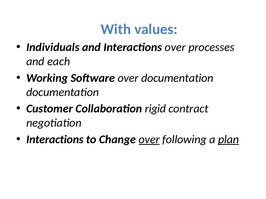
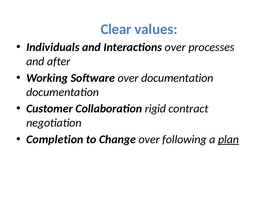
With: With -> Clear (116, 29)
each: each -> after (59, 62)
Interactions: Interactions -> Completion (55, 140)
over underline: present -> none (149, 140)
